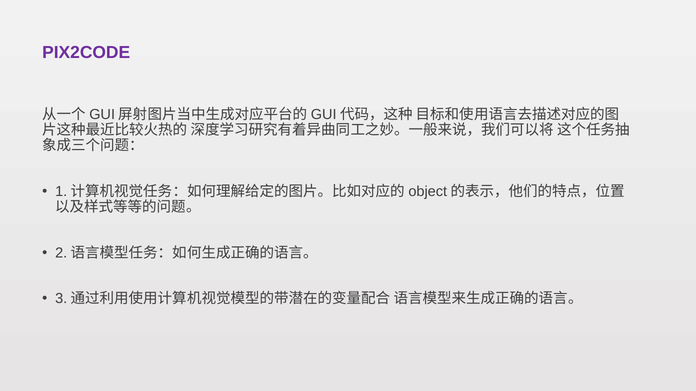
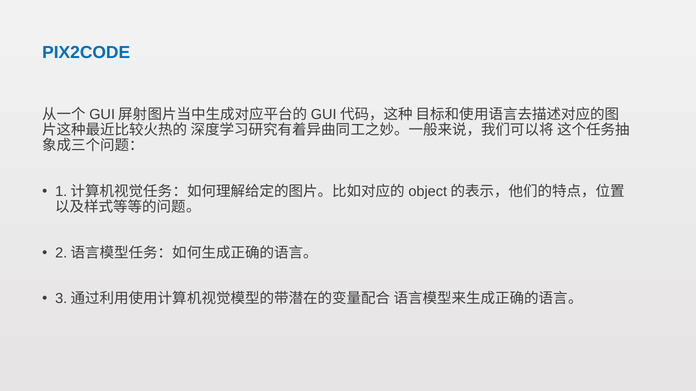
PIX2CODE colour: purple -> blue (86, 52)
